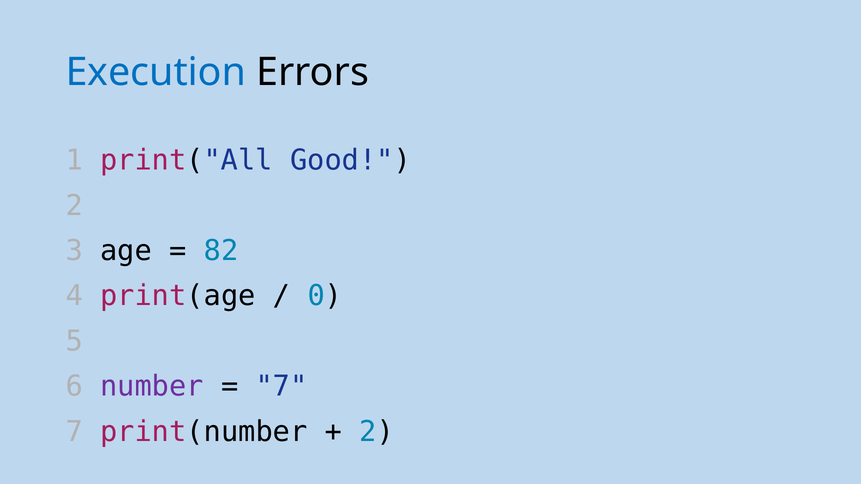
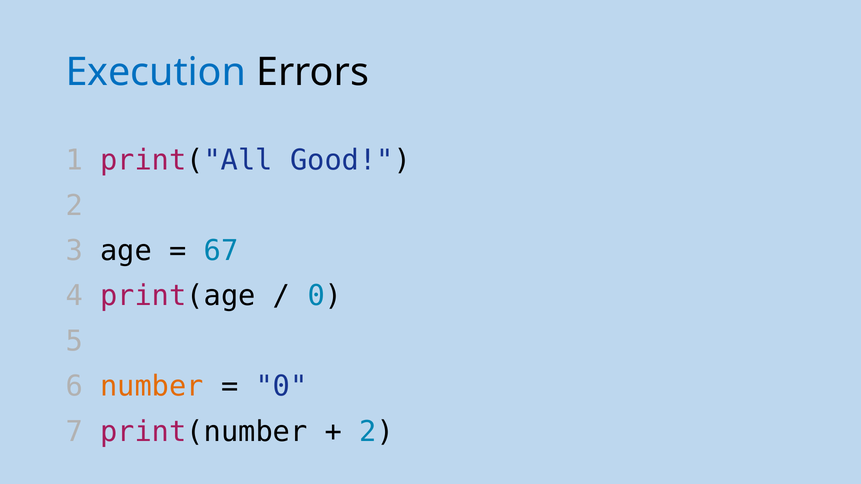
82: 82 -> 67 (221, 251)
number colour: purple -> orange (152, 387)
7: 7 -> 0 (282, 387)
